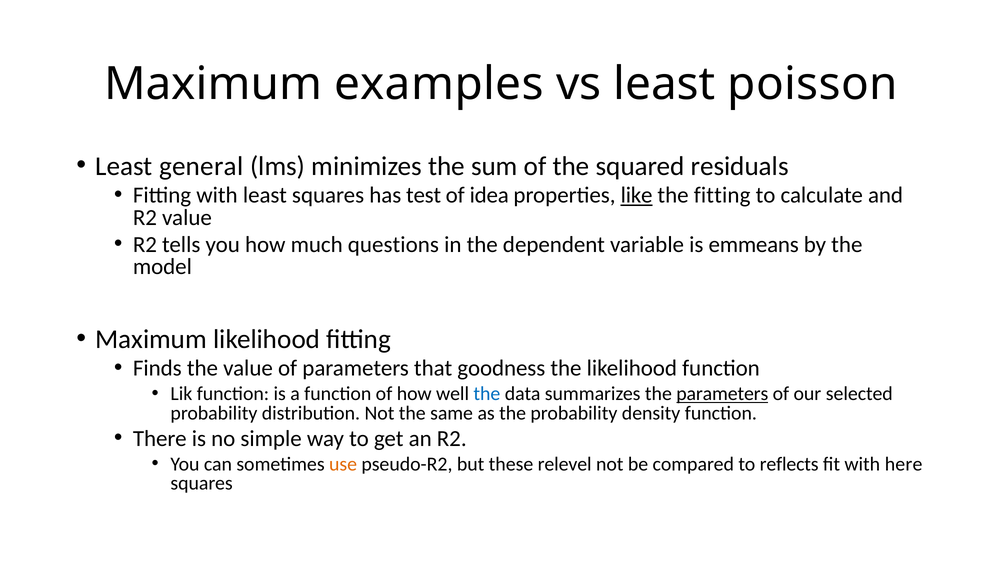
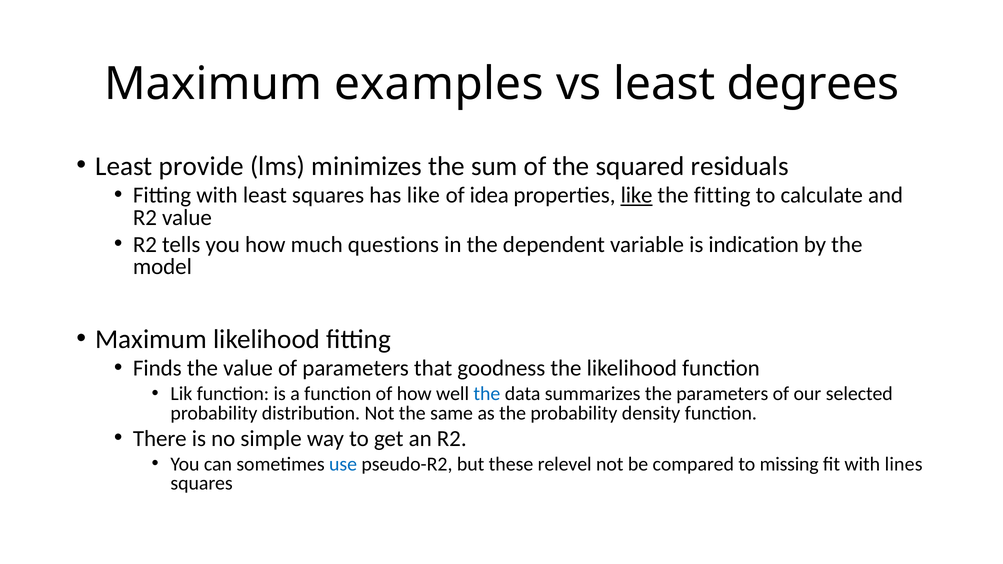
poisson: poisson -> degrees (813, 84)
general: general -> provide (201, 166)
has test: test -> like (423, 195)
emmeans: emmeans -> indication (754, 245)
parameters underline: present -> none (722, 394)
use colour: orange -> blue (343, 464)
reflects: reflects -> missing (789, 464)
here: here -> lines (904, 464)
